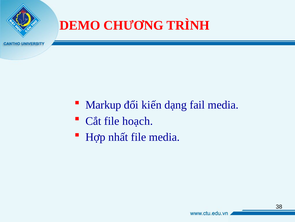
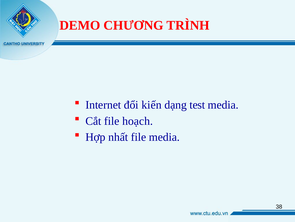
Markup: Markup -> Internet (103, 105)
fail: fail -> test (197, 105)
